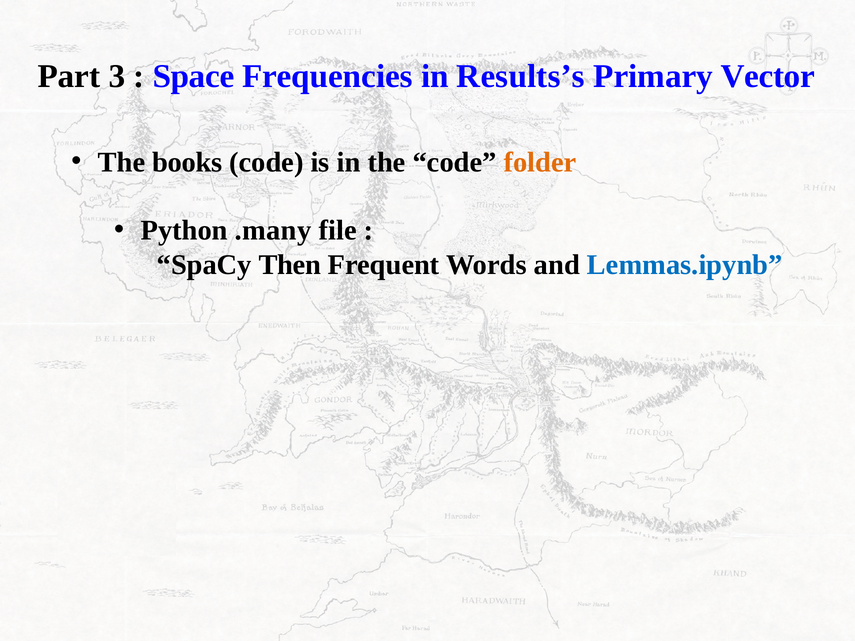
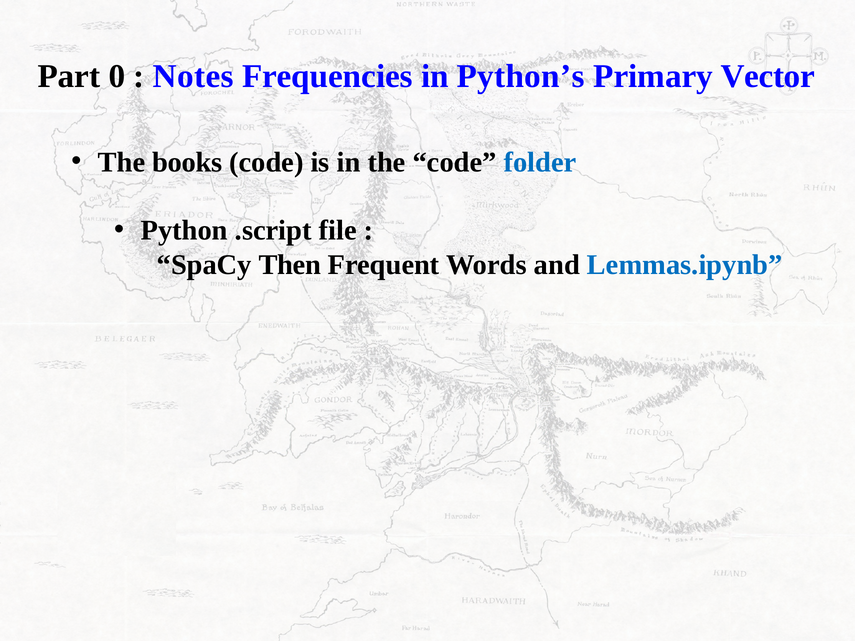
3: 3 -> 0 (117, 76)
Space: Space -> Notes (193, 76)
Results’s: Results’s -> Python’s (521, 76)
folder colour: orange -> blue (540, 162)
.many: .many -> .script (273, 231)
